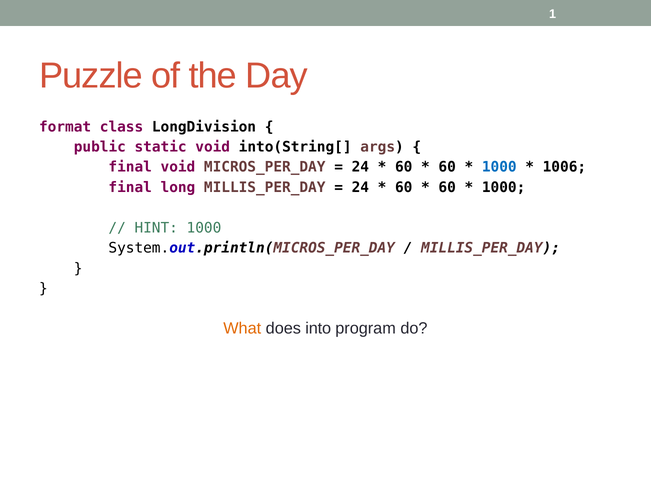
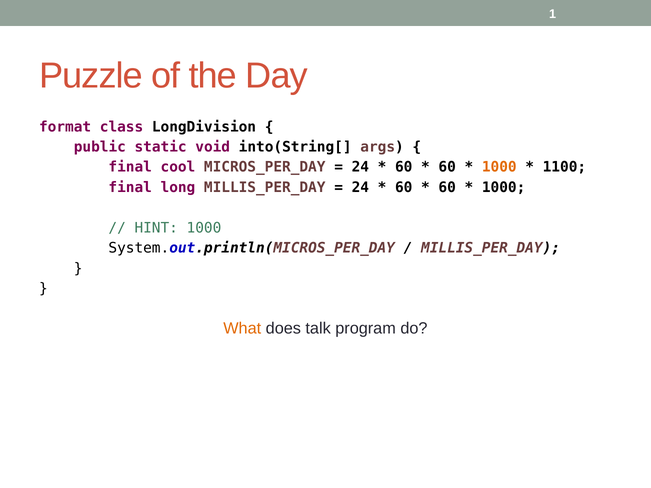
final void: void -> cool (178, 167)
1000 colour: blue -> orange (499, 167)
1006: 1006 -> 1100 (564, 167)
into: into -> talk (318, 329)
